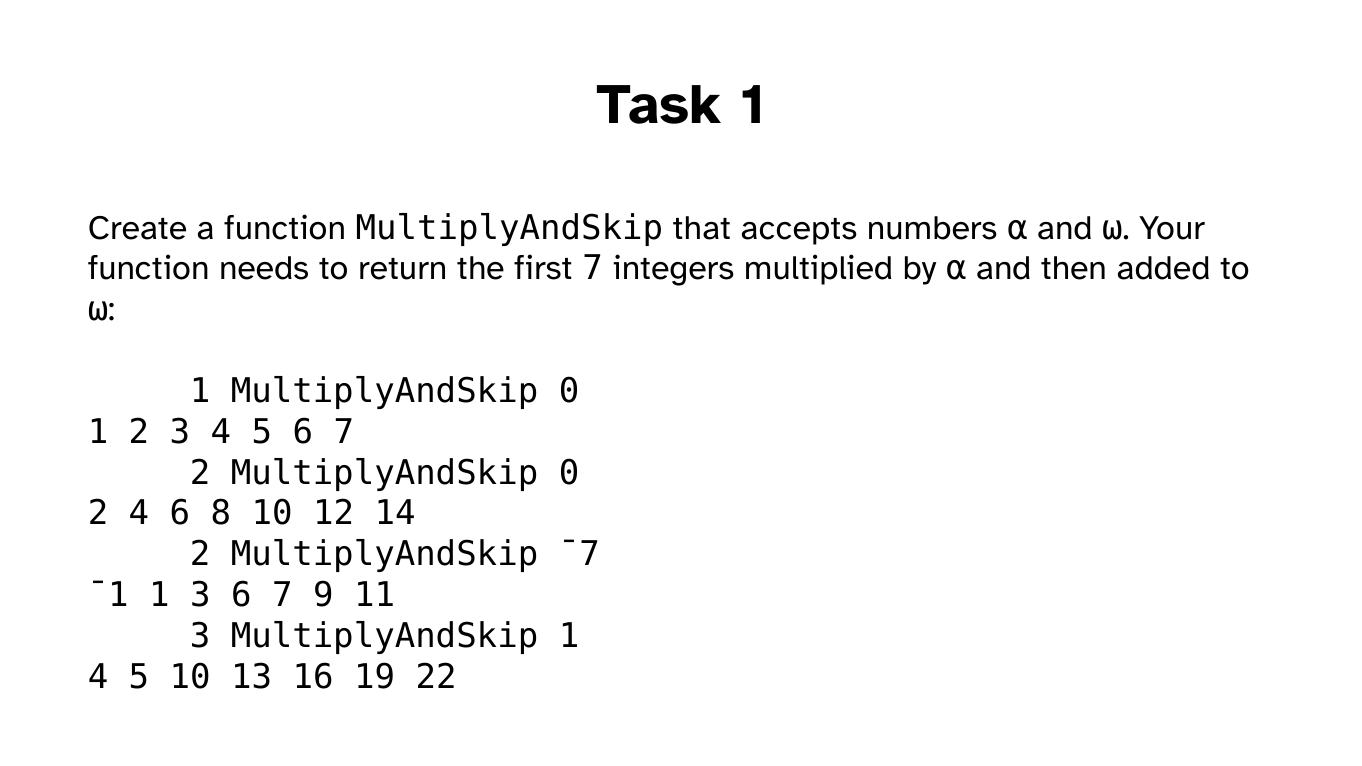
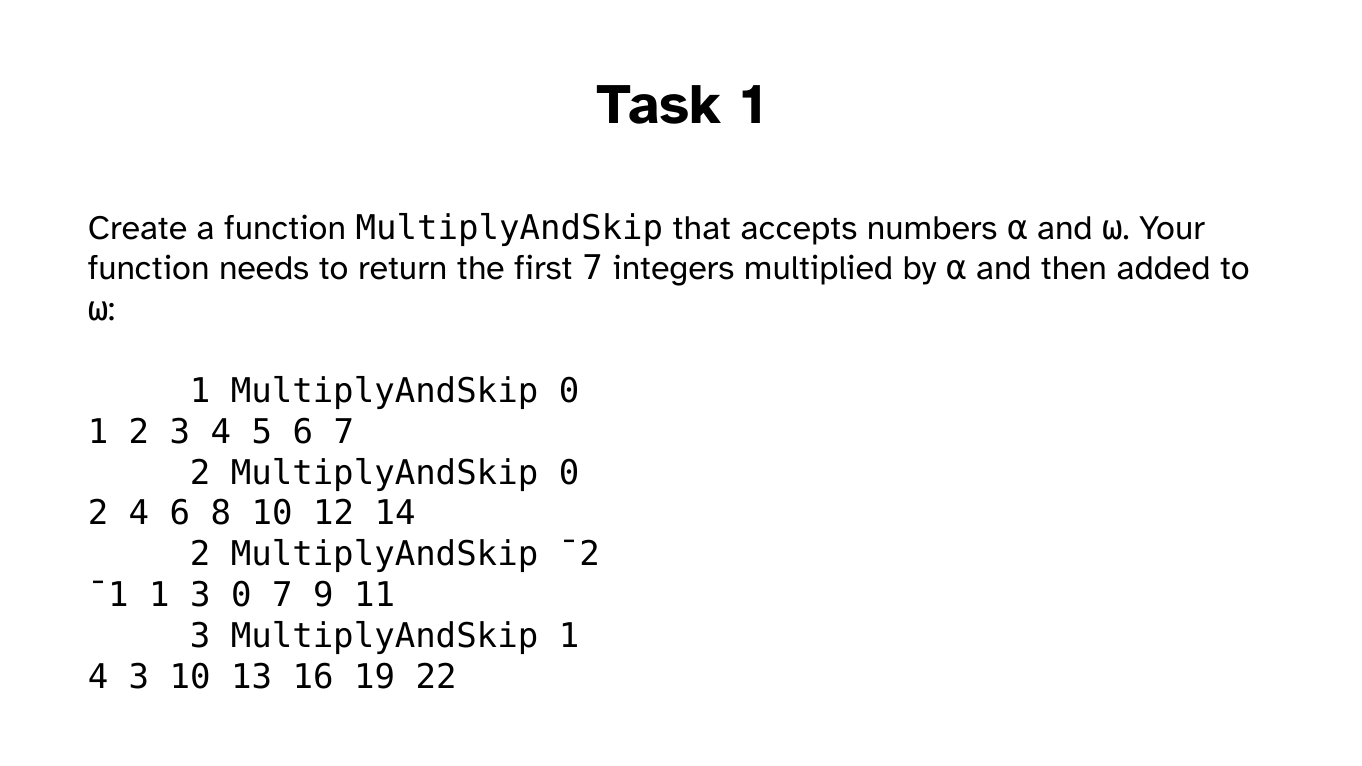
¯7: ¯7 -> ¯2 (579, 555)
3 6: 6 -> 0 (241, 596)
5: 5 -> 3 (139, 677)
